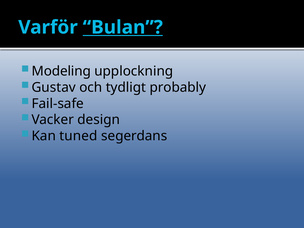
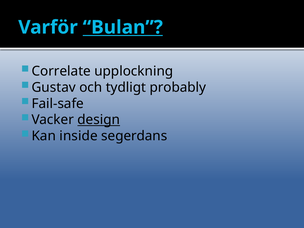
Modeling: Modeling -> Correlate (61, 71)
design underline: none -> present (99, 120)
tuned: tuned -> inside (79, 136)
